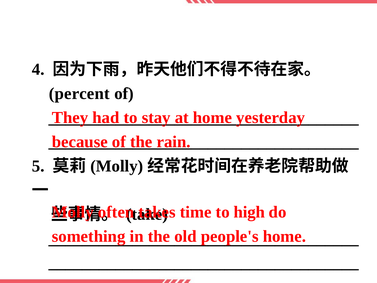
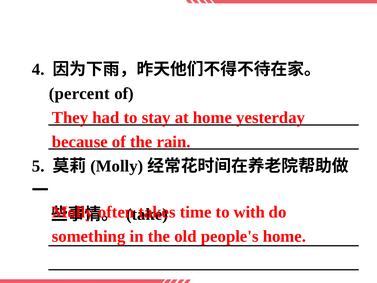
high: high -> with (249, 212)
